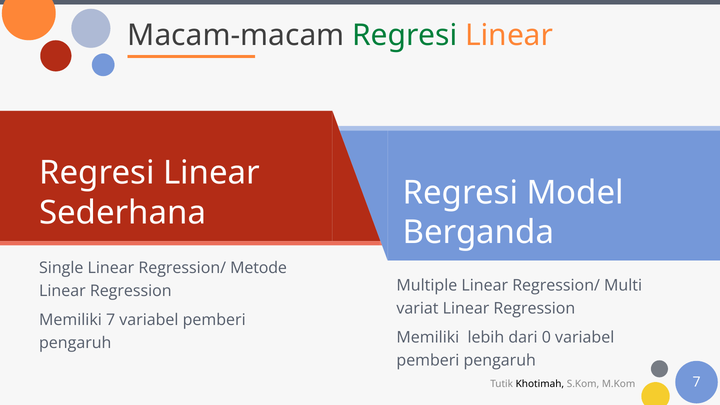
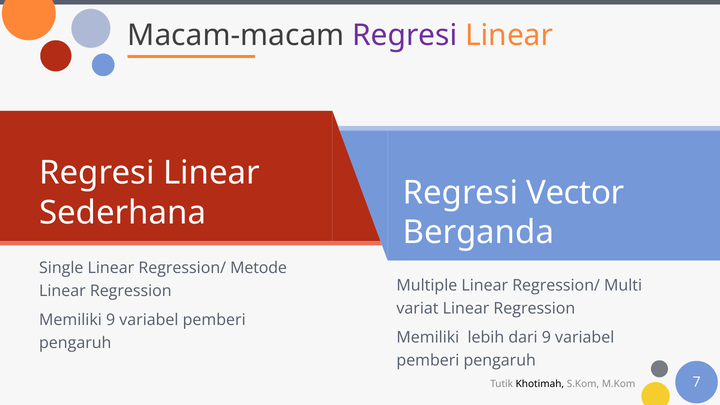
Regresi colour: green -> purple (405, 35)
Model: Model -> Vector (575, 193)
Memiliki 7: 7 -> 9 (111, 320)
dari 0: 0 -> 9 (546, 337)
